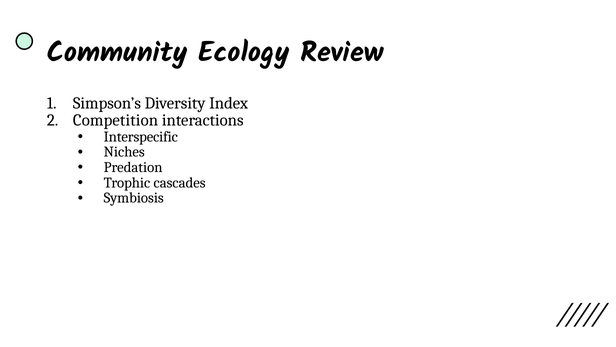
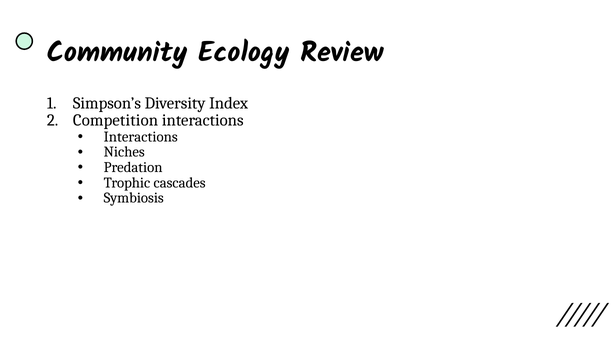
Interspecific: Interspecific -> Interactions (141, 136)
